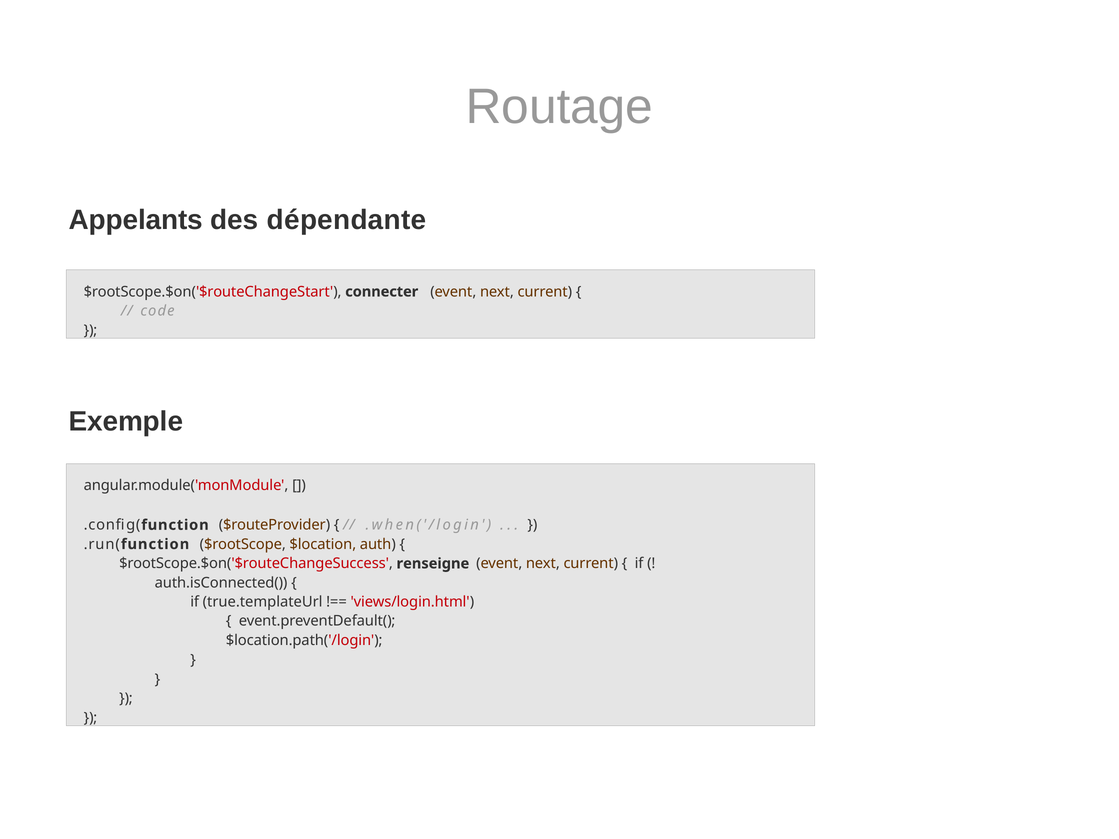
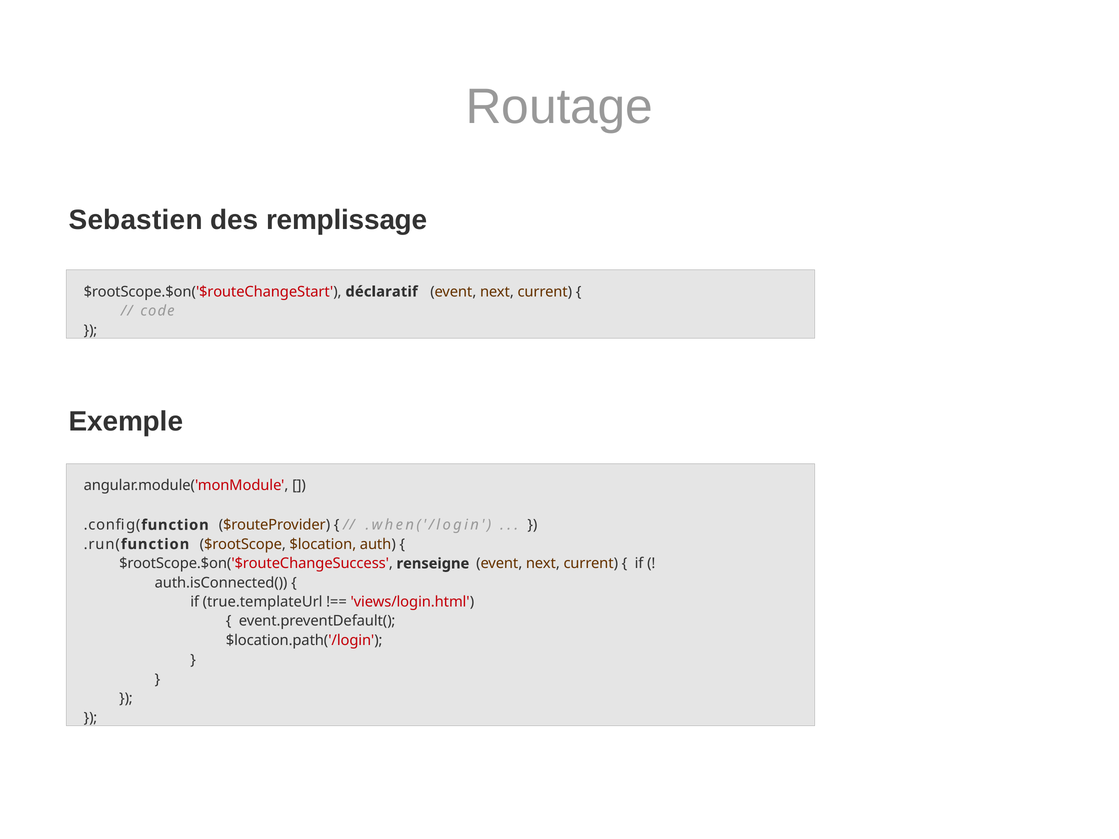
Appelants: Appelants -> Sebastien (136, 220)
dépendante: dépendante -> remplissage (347, 220)
connecter: connecter -> déclaratif (382, 292)
